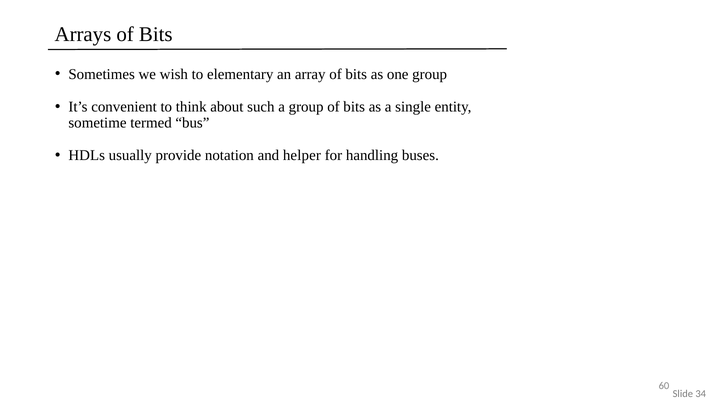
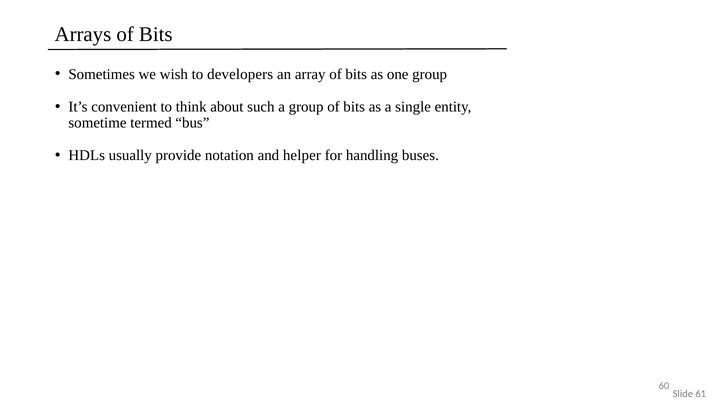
elementary: elementary -> developers (240, 74)
34: 34 -> 61 (701, 393)
